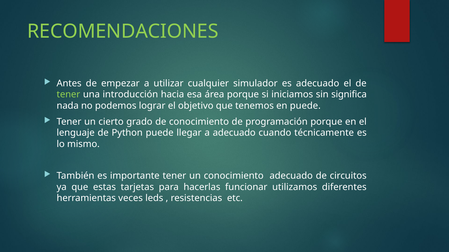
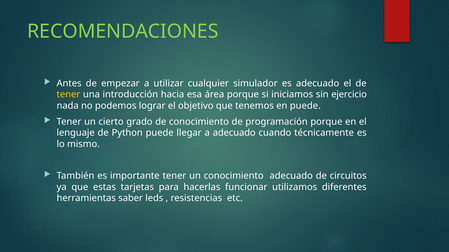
tener colour: light green -> yellow (68, 95)
significa: significa -> ejercicio (349, 95)
veces: veces -> saber (131, 199)
